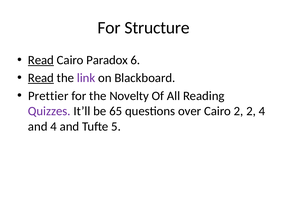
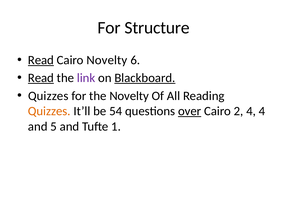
Cairo Paradox: Paradox -> Novelty (107, 60)
Blackboard underline: none -> present (145, 78)
Prettier: Prettier -> Quizzes (48, 96)
Quizzes colour: purple -> orange (49, 111)
65: 65 -> 54 (116, 111)
over underline: none -> present (190, 111)
2 2: 2 -> 4 (251, 111)
and 4: 4 -> 5 (54, 127)
5: 5 -> 1 (116, 127)
